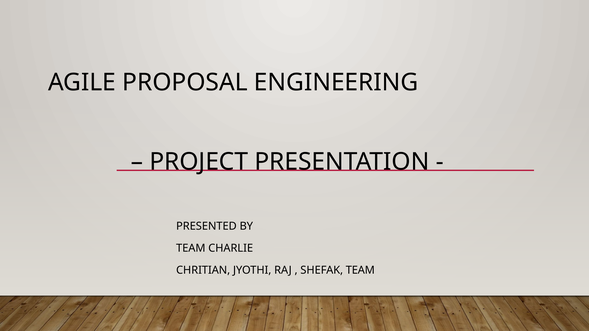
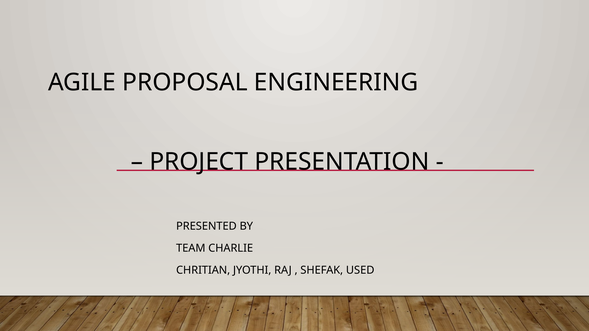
SHEFAK TEAM: TEAM -> USED (360, 270)
